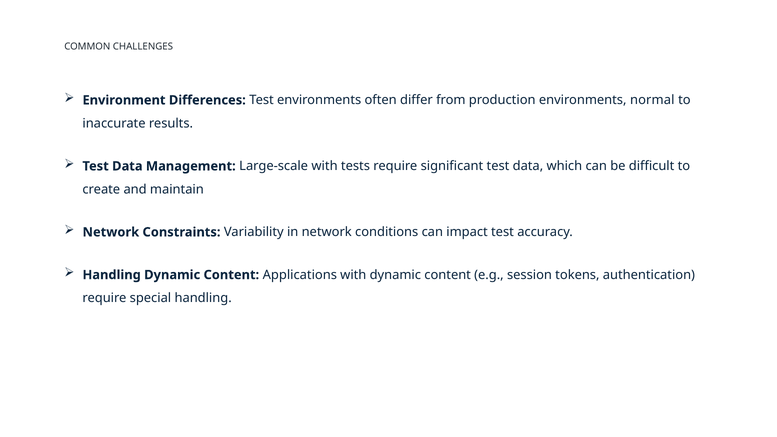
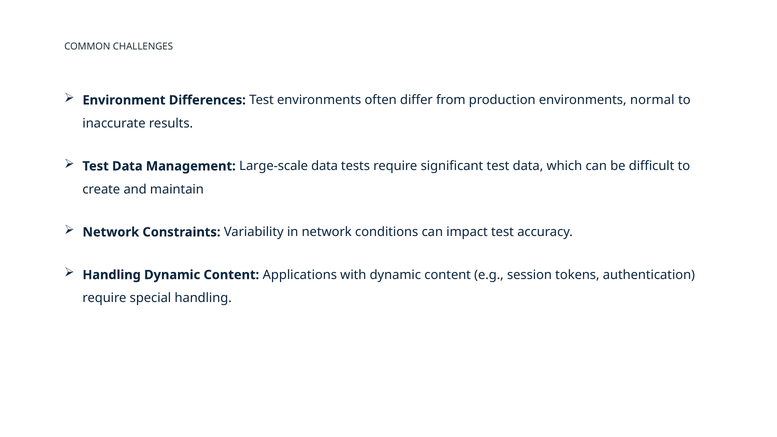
Large-scale with: with -> data (325, 166)
